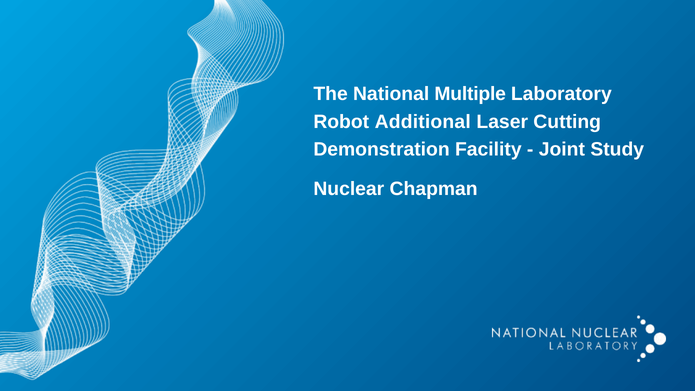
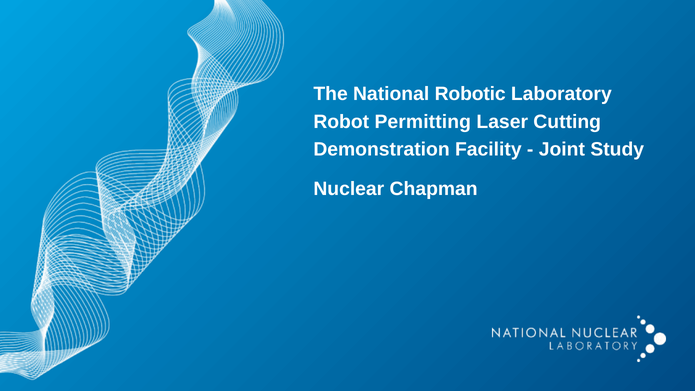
Multiple: Multiple -> Robotic (470, 94)
Additional: Additional -> Permitting (423, 122)
